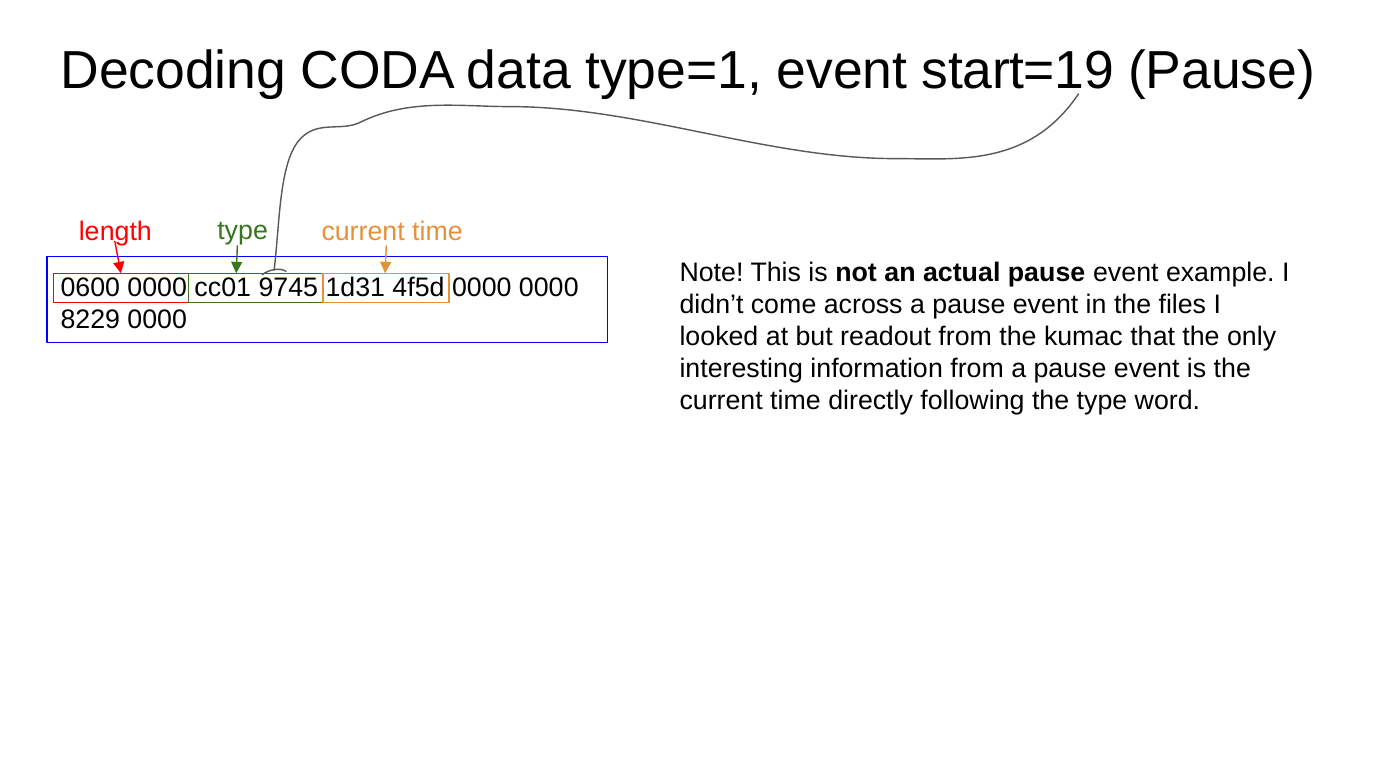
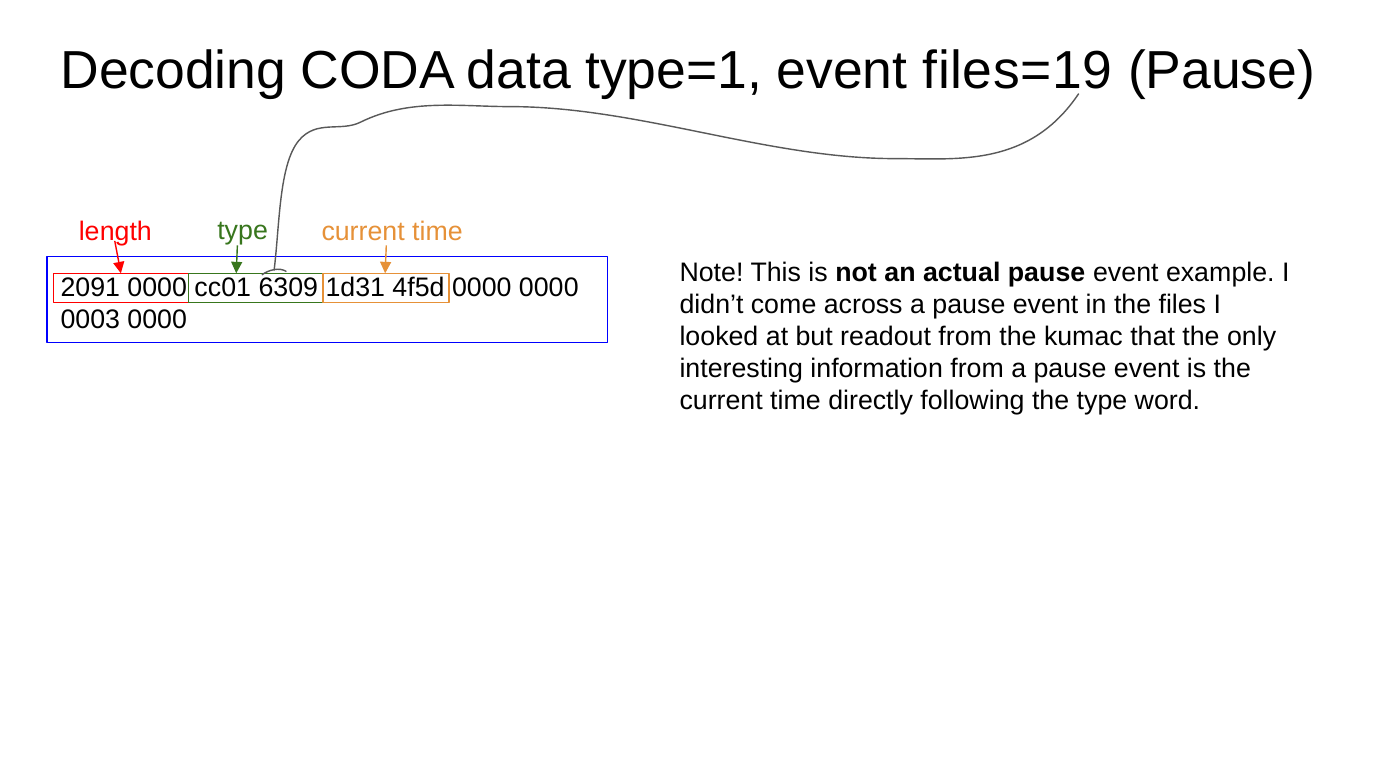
start=19: start=19 -> files=19 (1017, 71)
0600: 0600 -> 2091 (90, 288)
9745: 9745 -> 6309 (288, 288)
8229: 8229 -> 0003 (90, 320)
